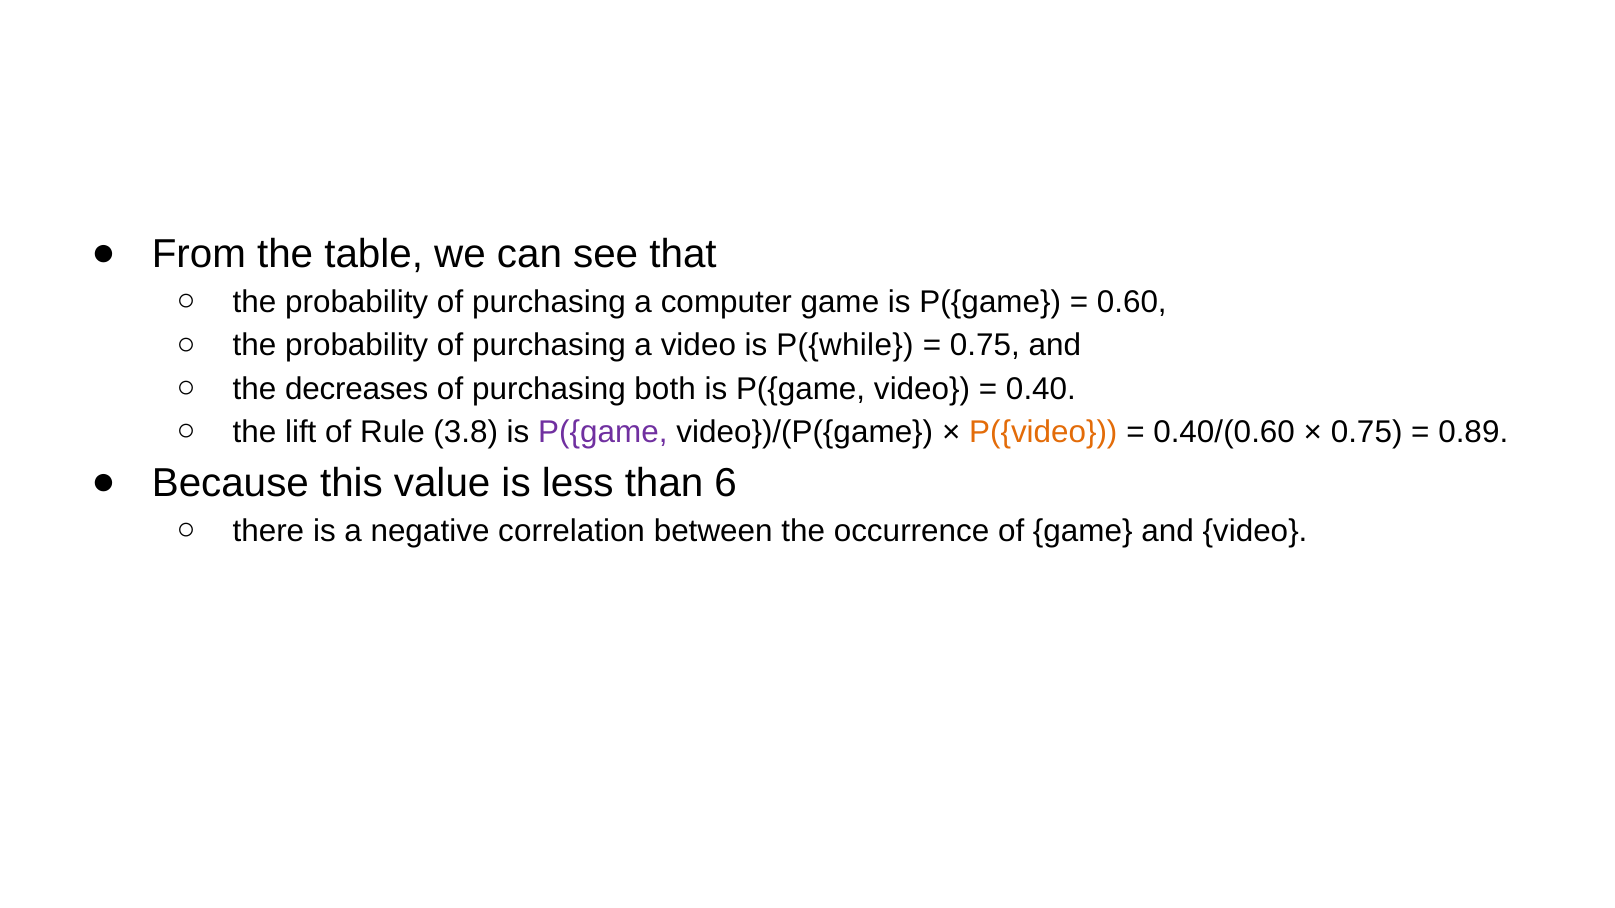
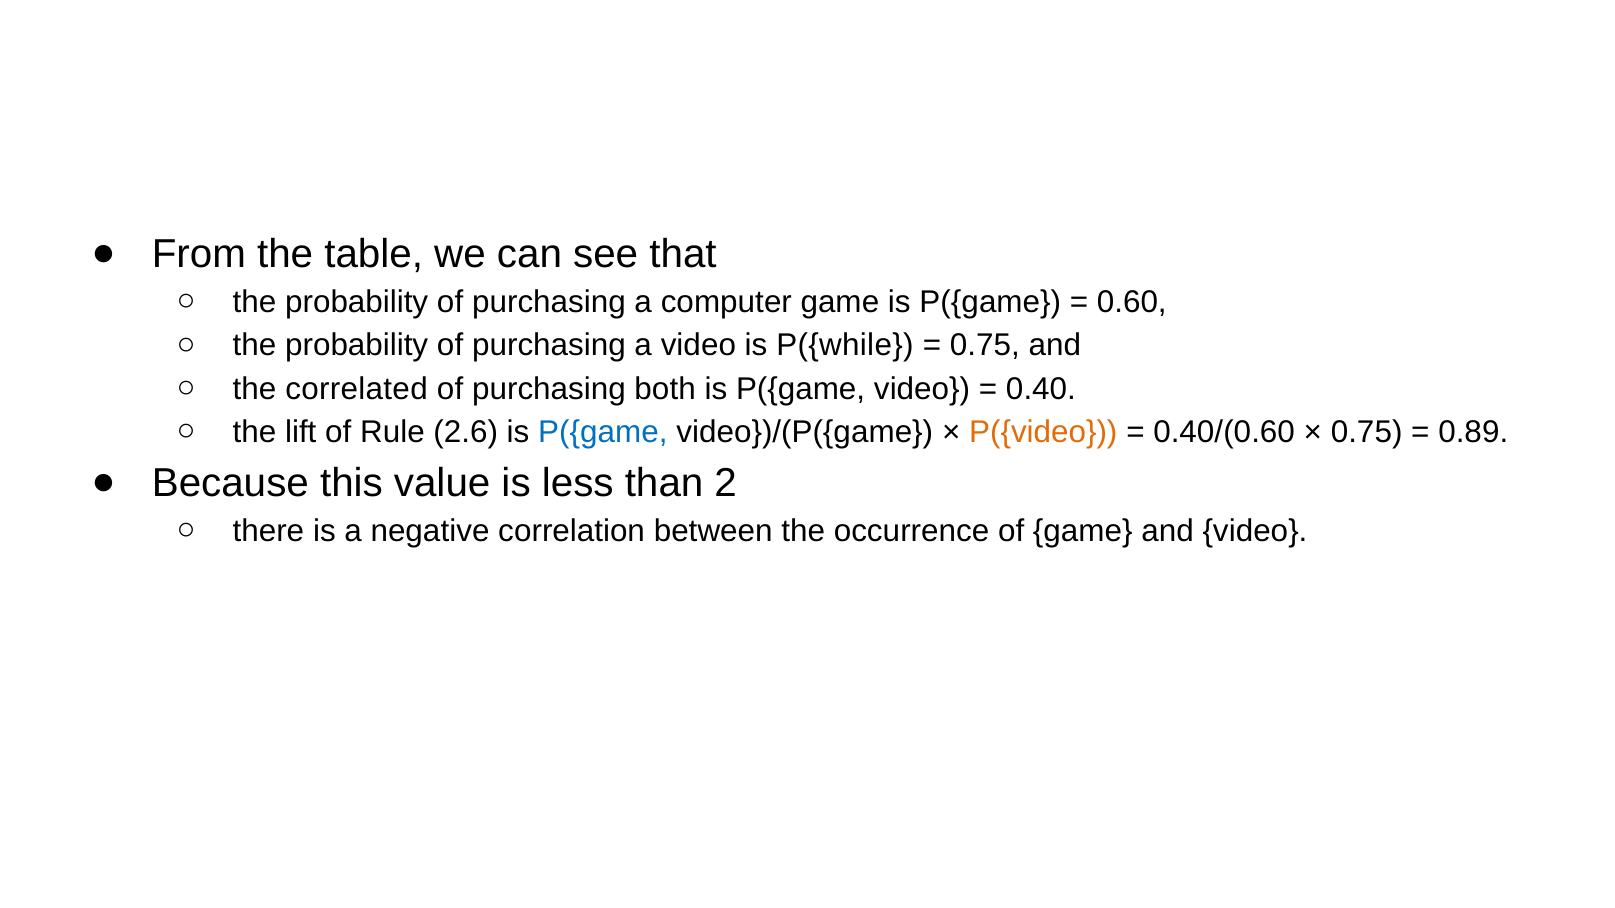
decreases: decreases -> correlated (356, 389)
3.8: 3.8 -> 2.6 (466, 432)
P({game colour: purple -> blue (603, 432)
6: 6 -> 2 (726, 483)
